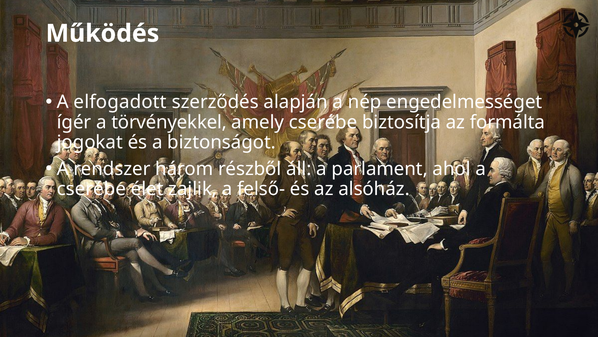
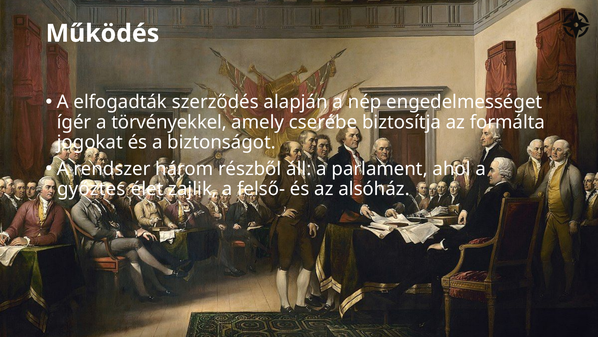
elfogadott: elfogadott -> elfogadták (120, 102)
cserébe: cserébe -> győztes (91, 189)
